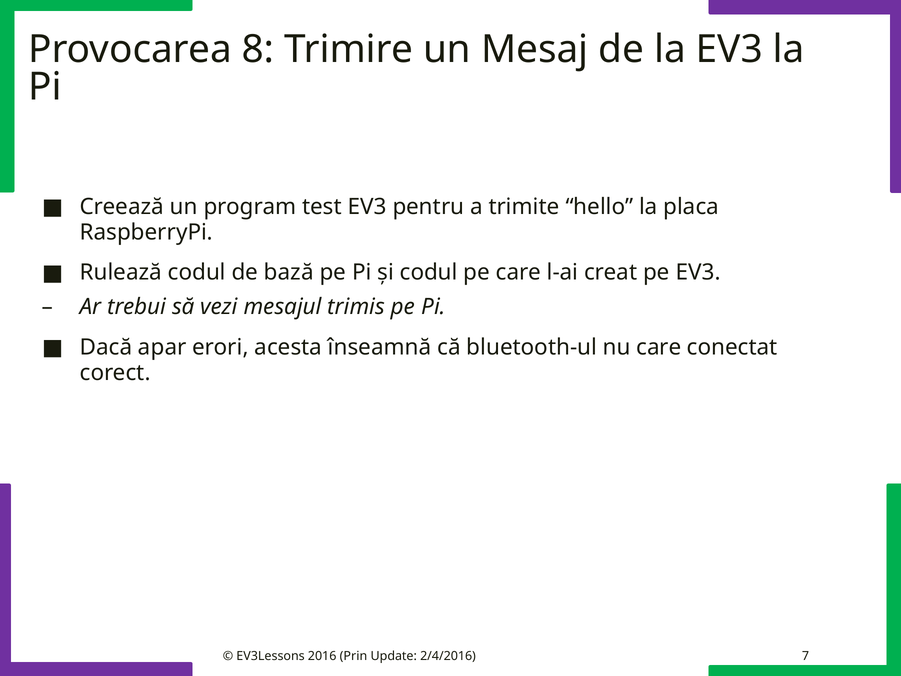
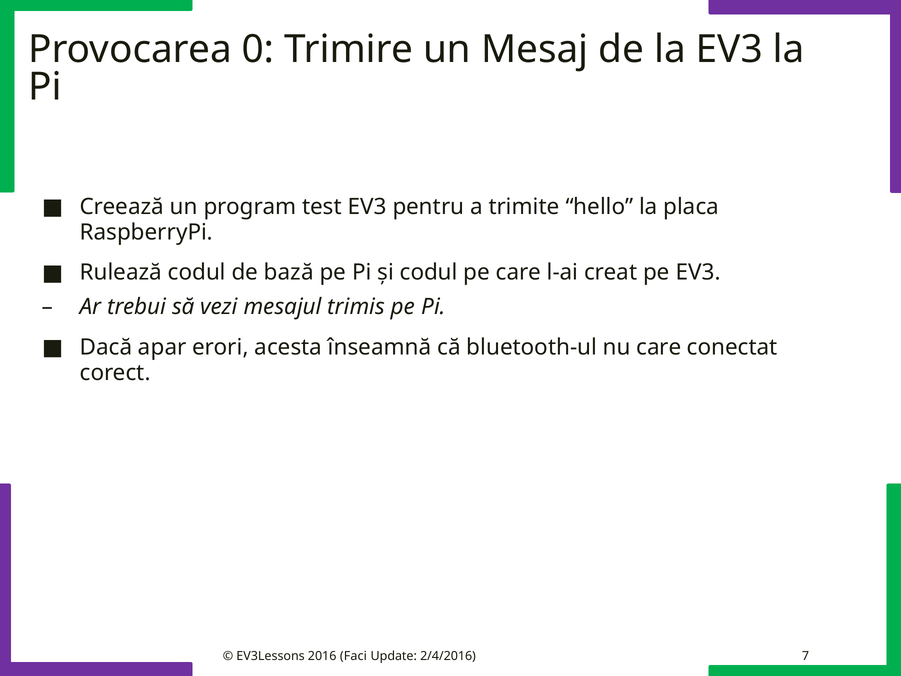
8: 8 -> 0 (258, 50)
Prin: Prin -> Faci (353, 656)
